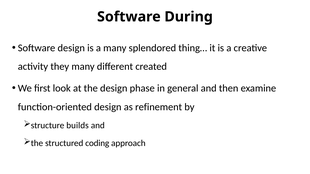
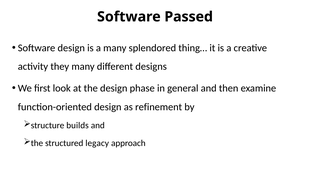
During: During -> Passed (189, 17)
created: created -> designs (151, 67)
coding: coding -> legacy (97, 143)
